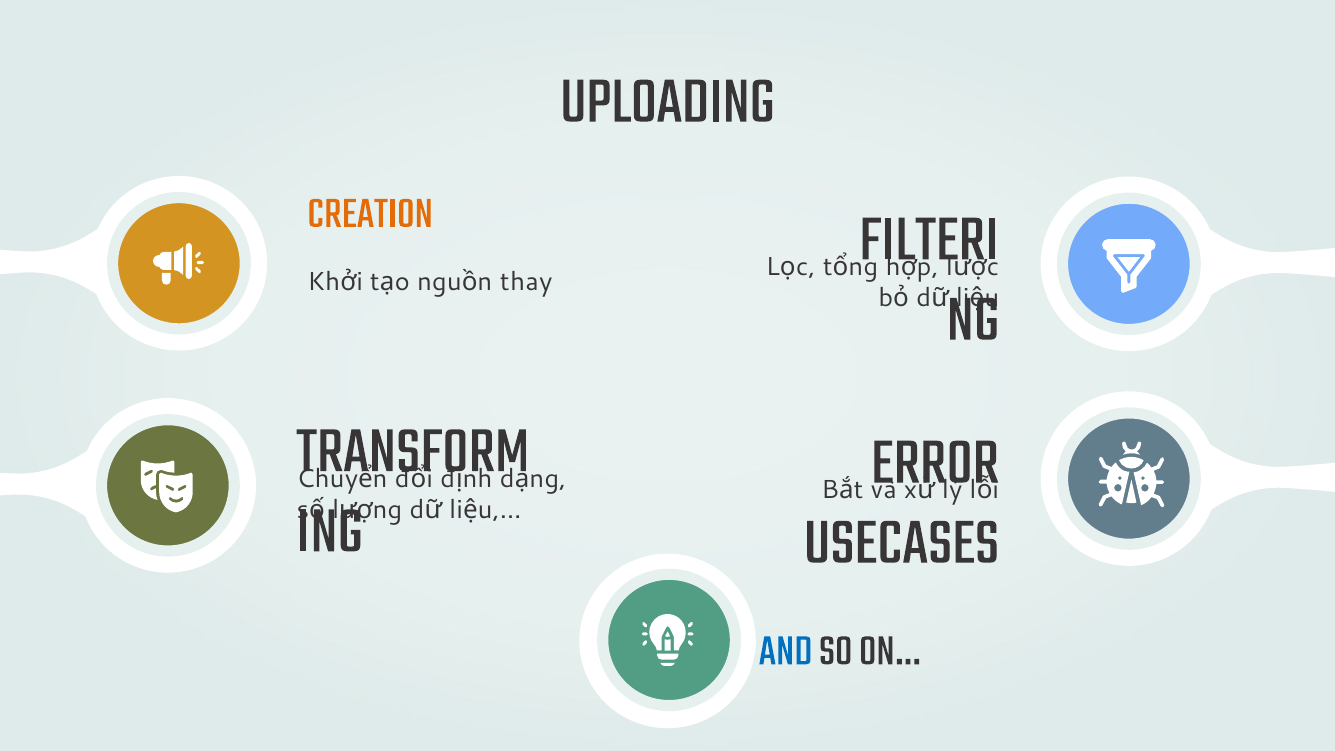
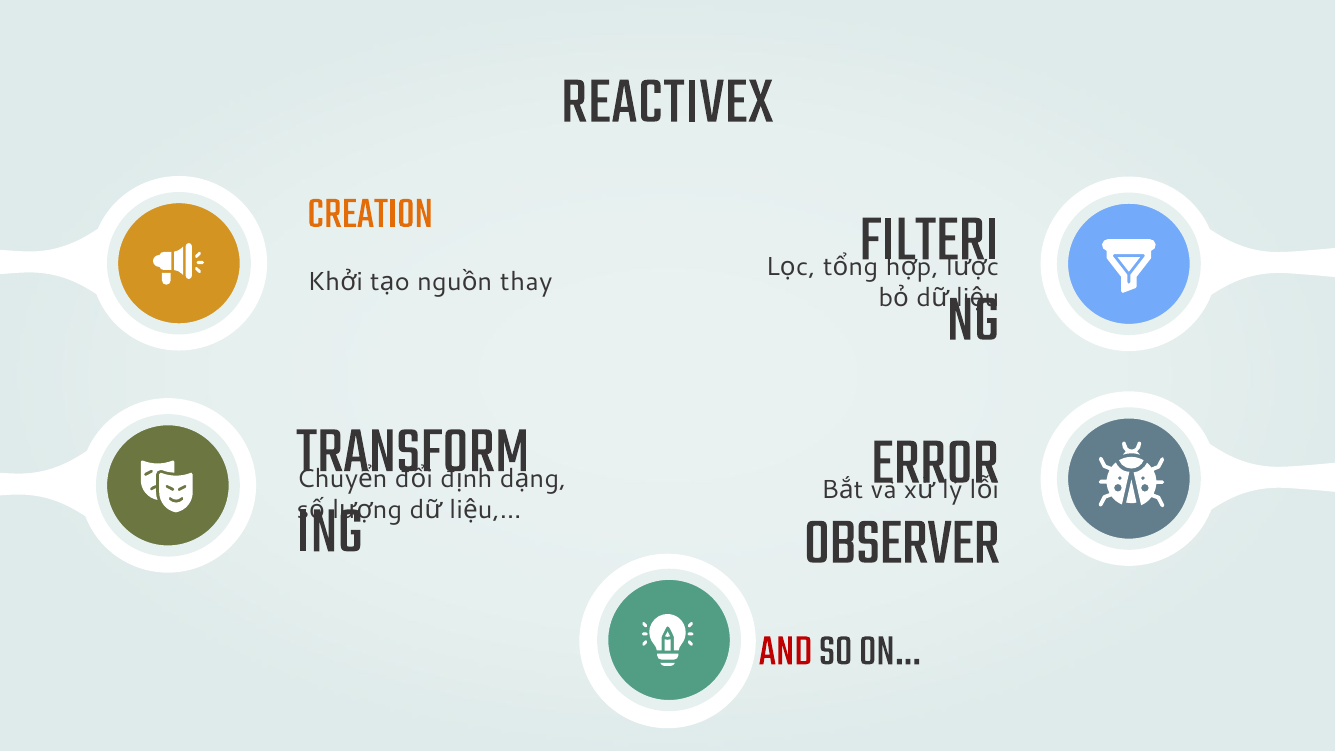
UPLOADING: UPLOADING -> REACTIVEX (667, 99)
USECASES: USECASES -> OBSERVER (902, 541)
AND colour: blue -> red (786, 650)
